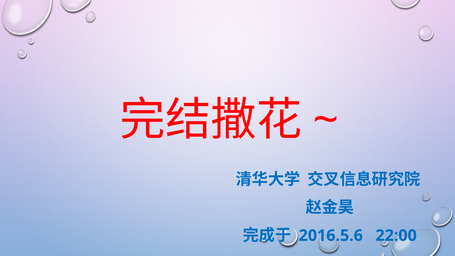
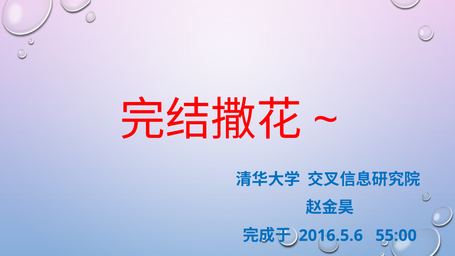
22:00: 22:00 -> 55:00 (396, 235)
